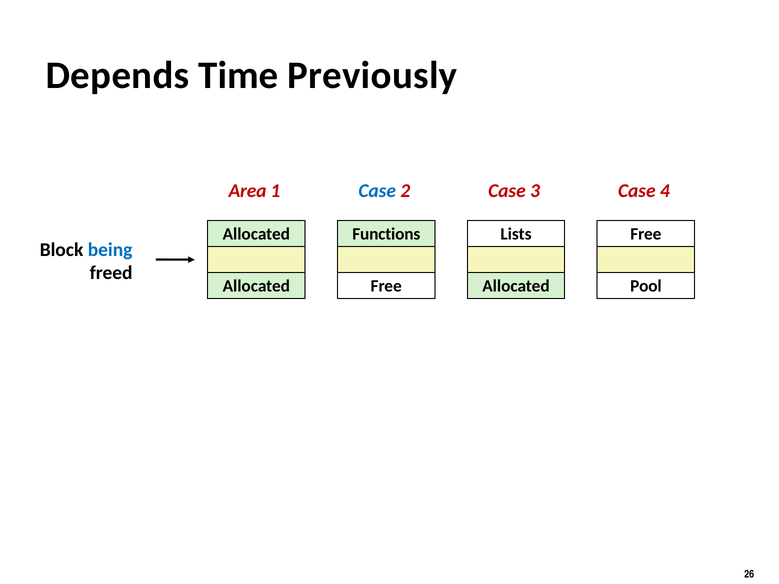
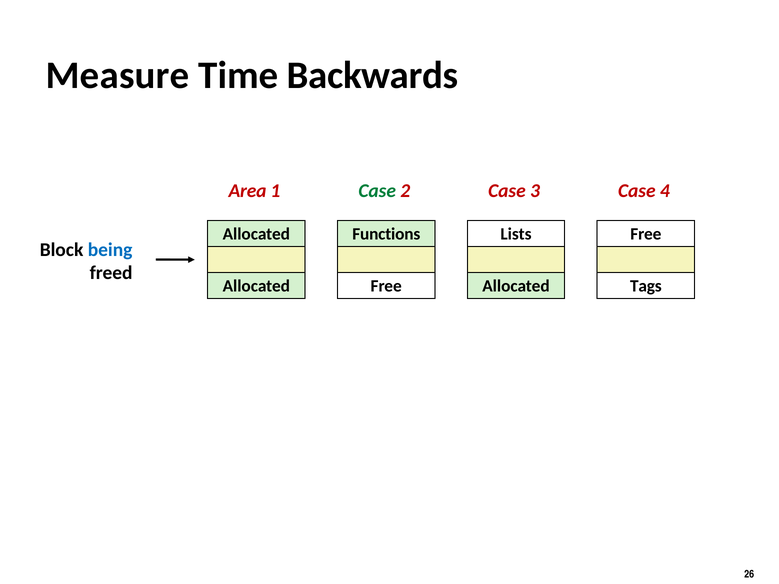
Depends: Depends -> Measure (117, 76)
Previously: Previously -> Backwards (373, 76)
Case colour: blue -> green (377, 191)
Pool: Pool -> Tags (646, 286)
